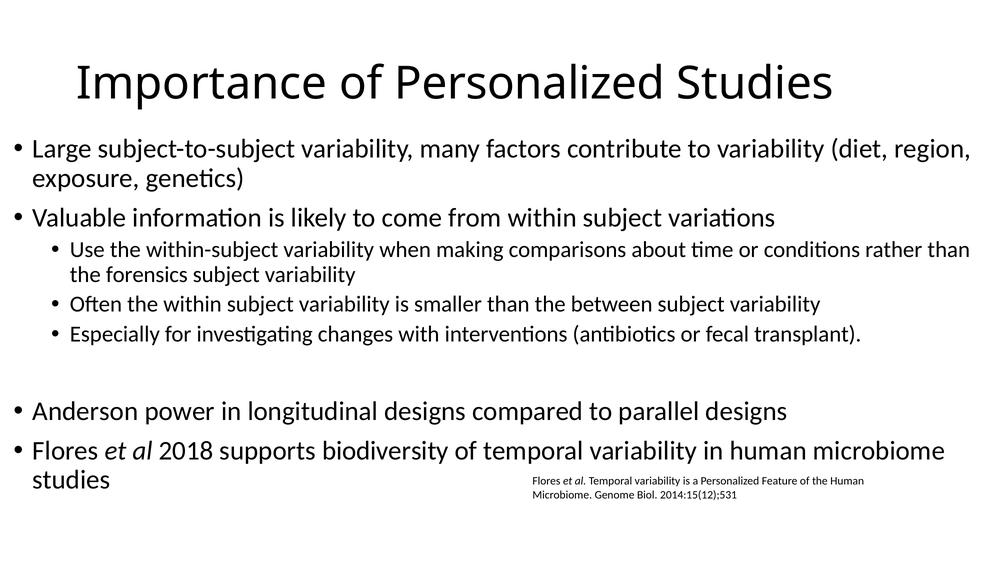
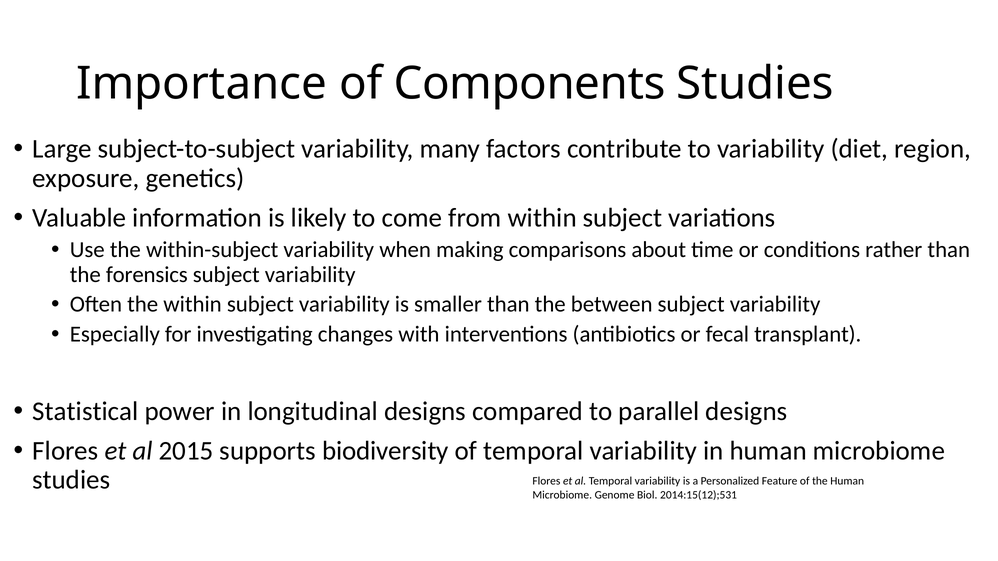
of Personalized: Personalized -> Components (530, 84)
Anderson: Anderson -> Statistical (85, 411)
2018: 2018 -> 2015 (186, 451)
